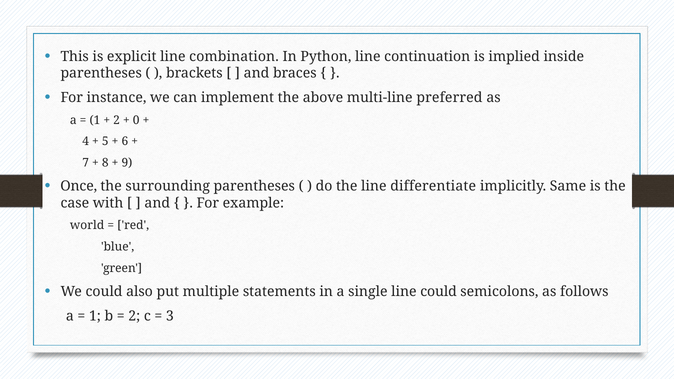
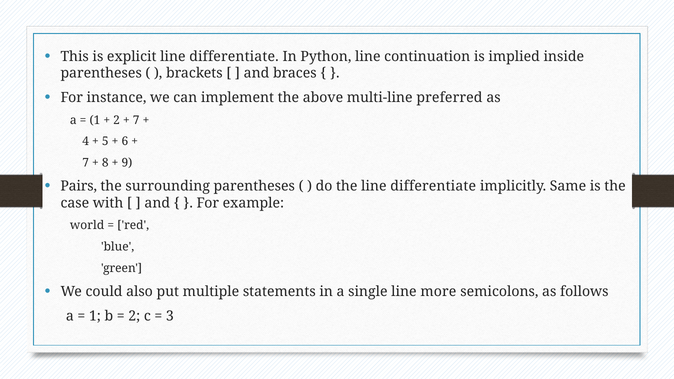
explicit line combination: combination -> differentiate (234, 56)
0: 0 -> 7 (136, 120)
Once: Once -> Pairs (79, 186)
line could: could -> more (438, 292)
